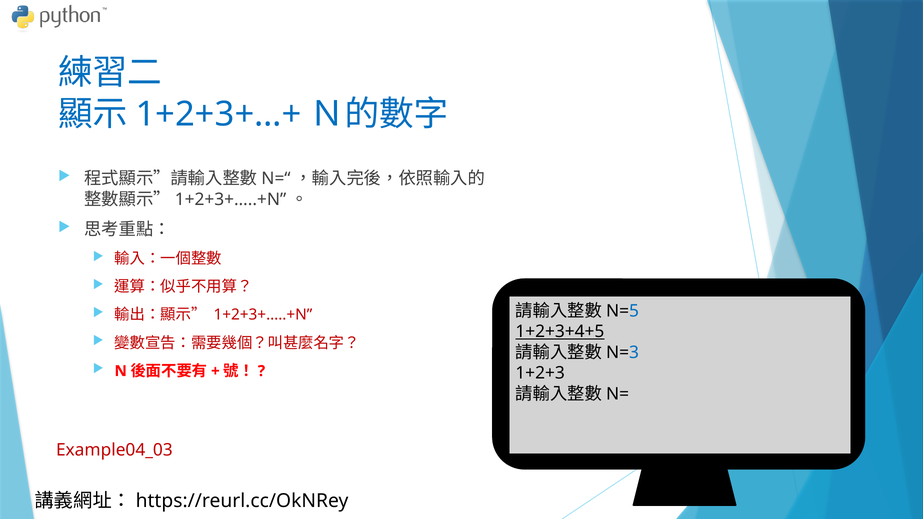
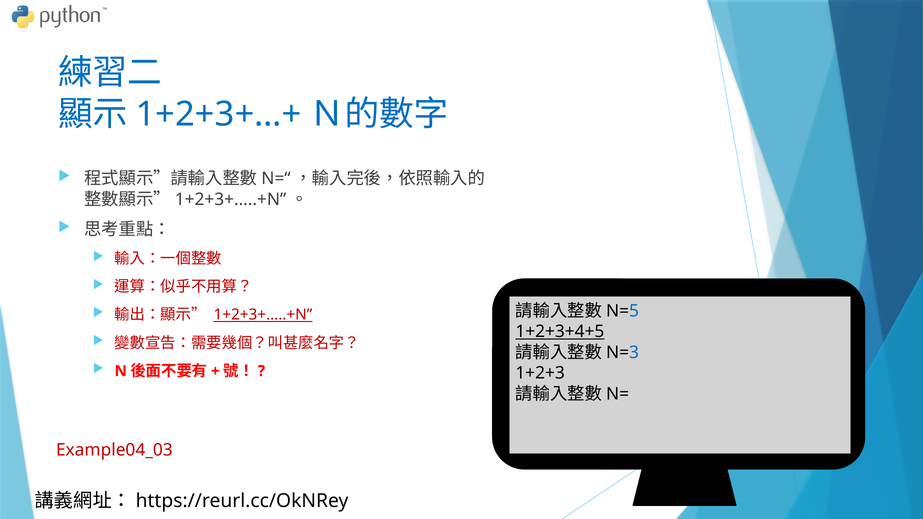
1+2+3+…..+N underline: none -> present (263, 315)
